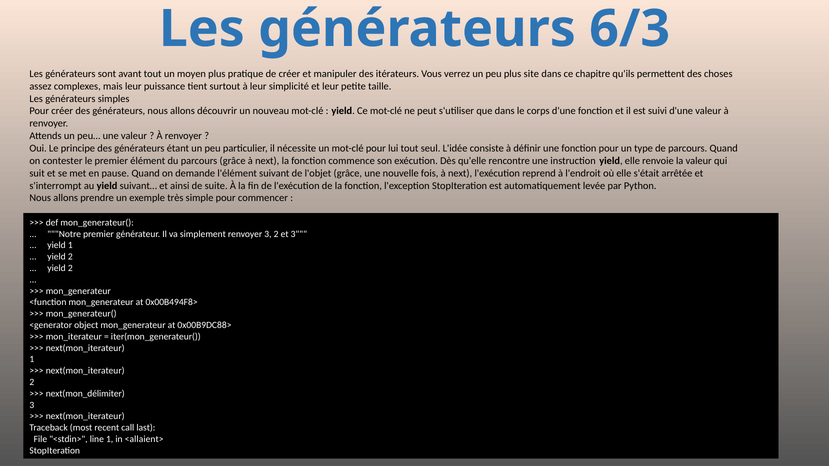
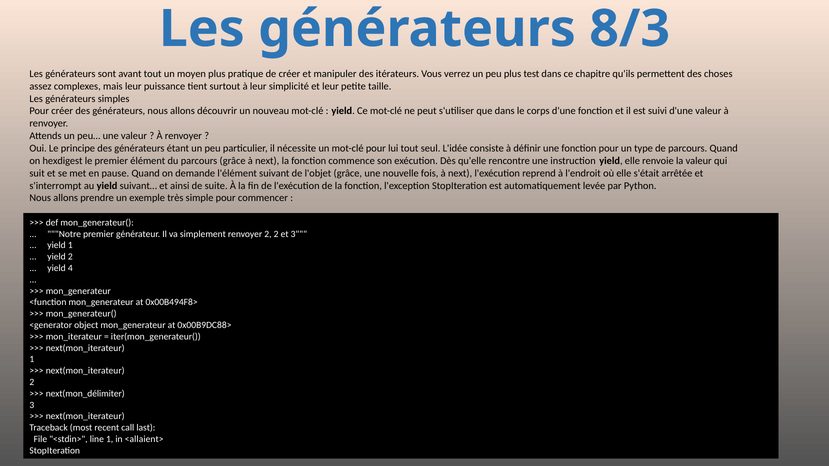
6/3: 6/3 -> 8/3 (630, 29)
site: site -> test (531, 74)
contester: contester -> hexdigest (63, 161)
renvoyer 3: 3 -> 2 (268, 234)
2: 2 -> 4 (70, 268)
